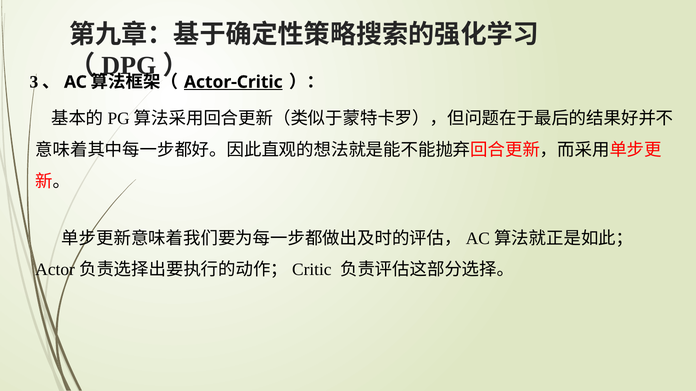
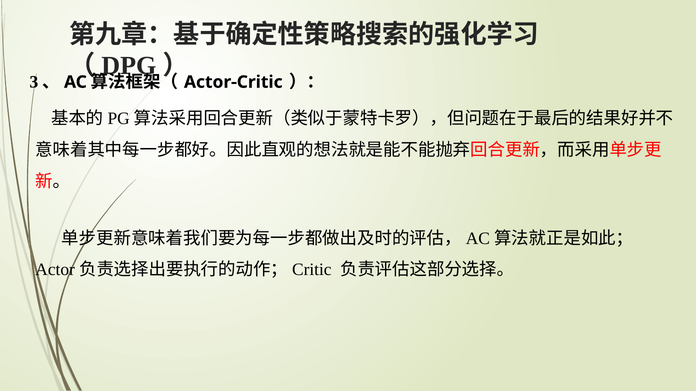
Actor-Critic underline: present -> none (233, 82)
